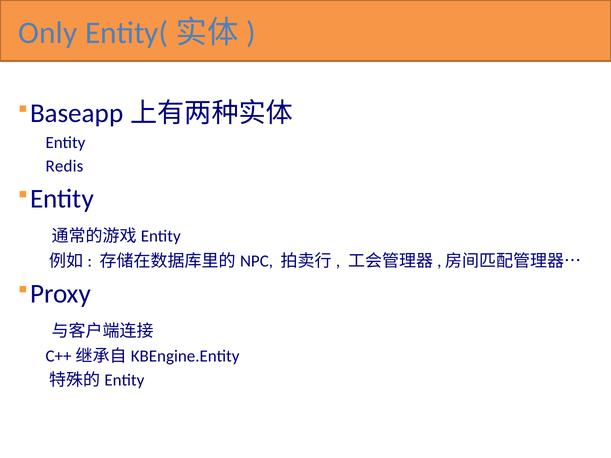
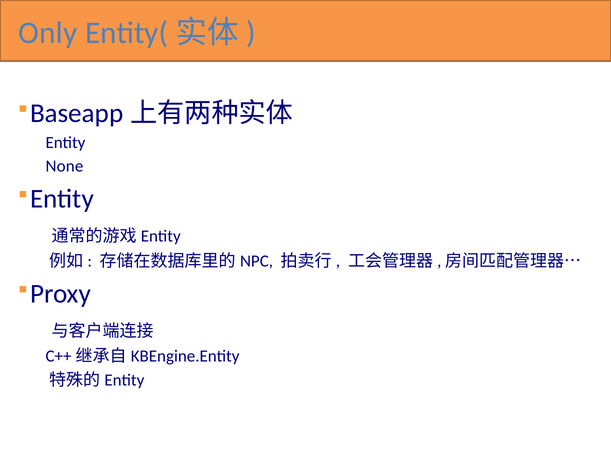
Redis: Redis -> None (64, 166)
